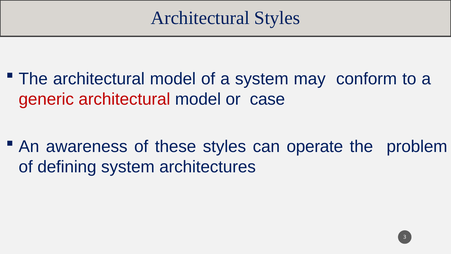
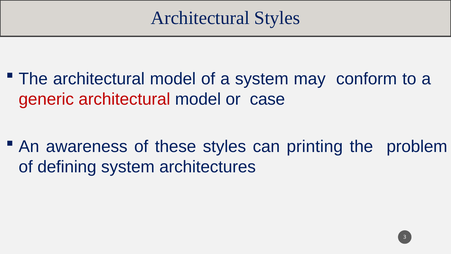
operate: operate -> printing (315, 147)
